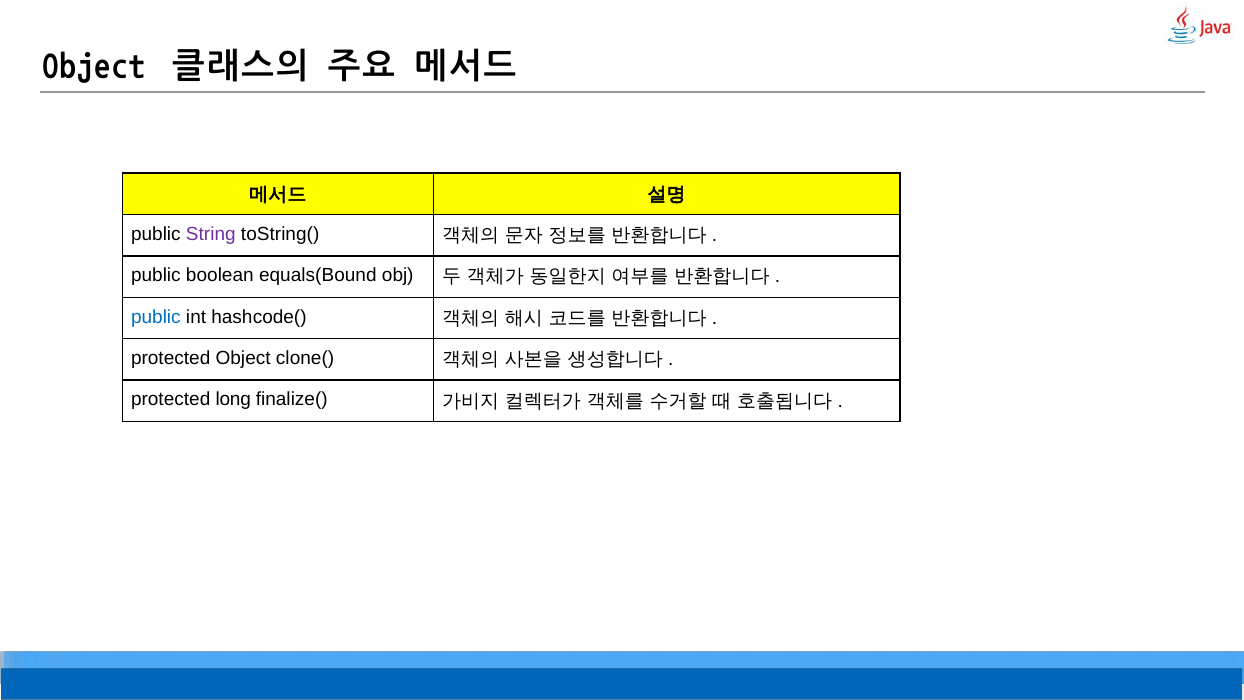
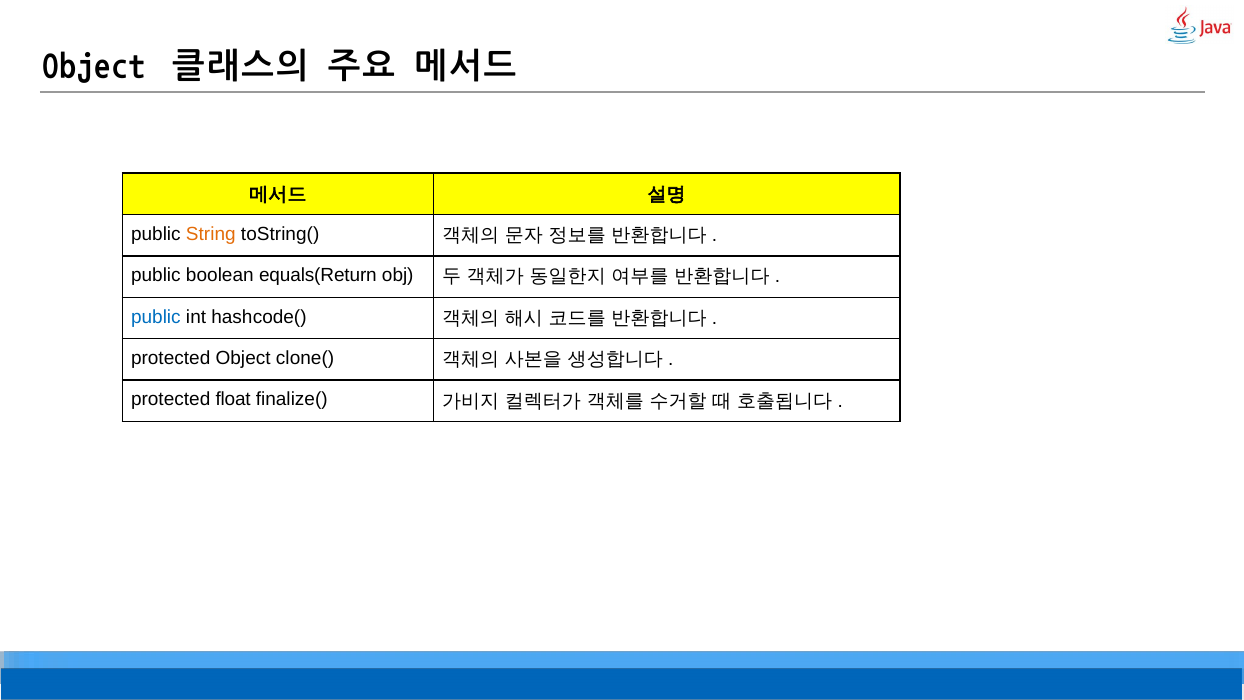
String colour: purple -> orange (211, 234)
equals(Bound: equals(Bound -> equals(Return (318, 275)
long: long -> float (233, 399)
